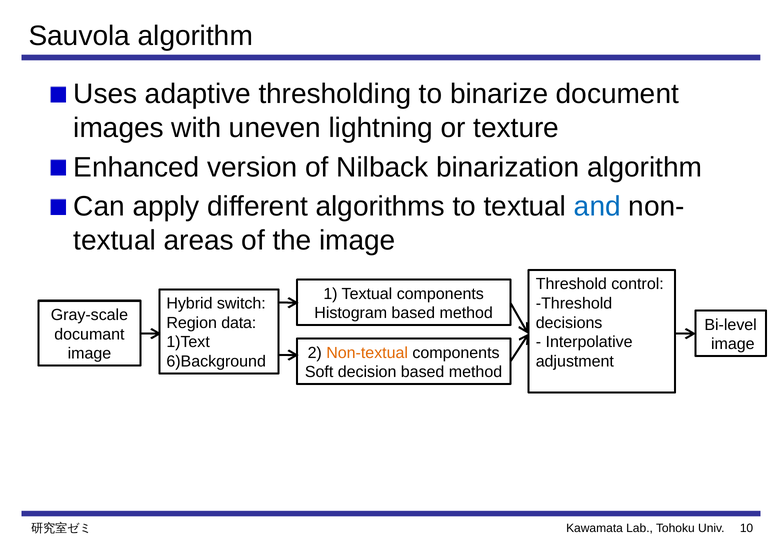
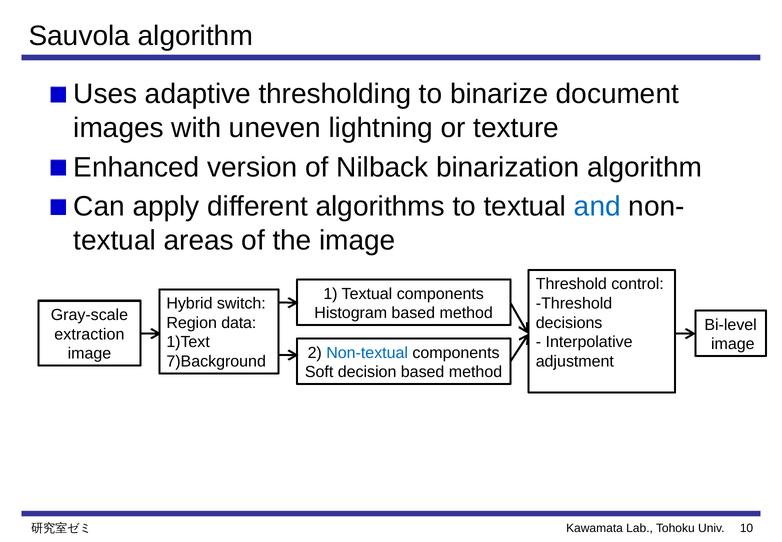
documant: documant -> extraction (89, 334)
Non-textual colour: orange -> blue (367, 352)
6)Background: 6)Background -> 7)Background (216, 361)
